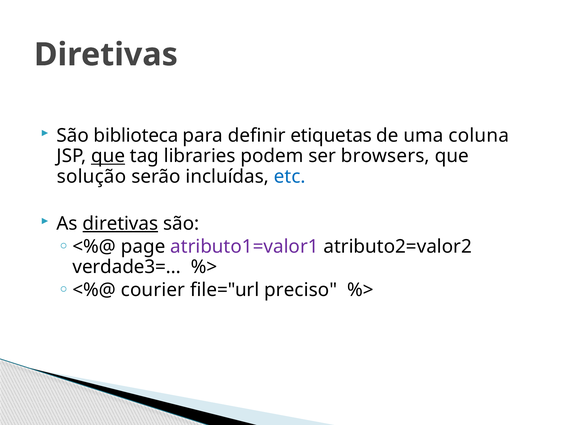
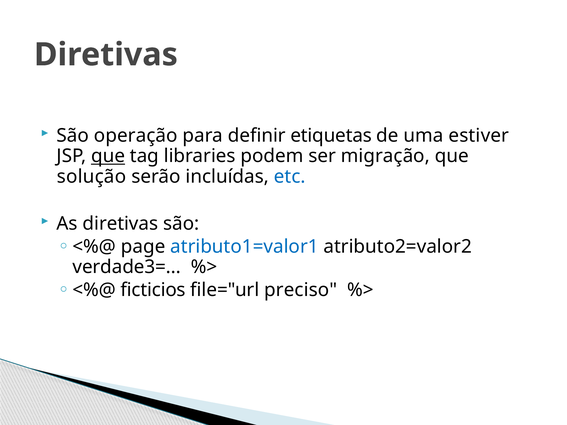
biblioteca: biblioteca -> operação (136, 136)
coluna: coluna -> estiver (479, 136)
browsers: browsers -> migração (385, 156)
diretivas underline: present -> none (120, 224)
atributo1=valor1 colour: purple -> blue (244, 247)
courier: courier -> ficticios (153, 290)
